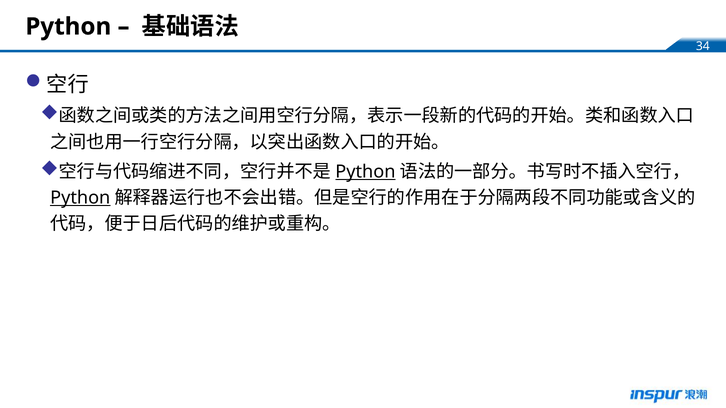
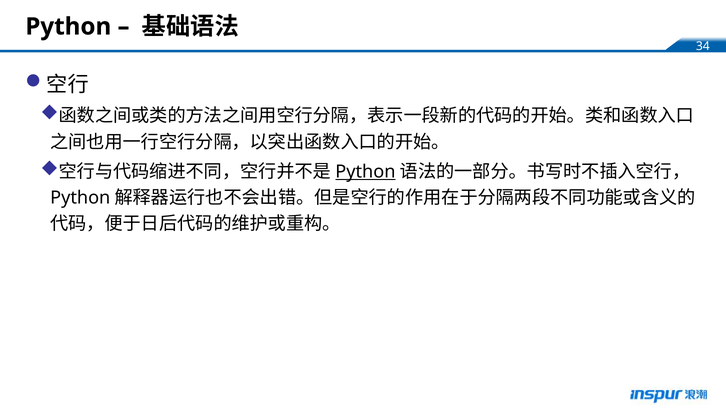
Python underline: present -> none (80, 198)
